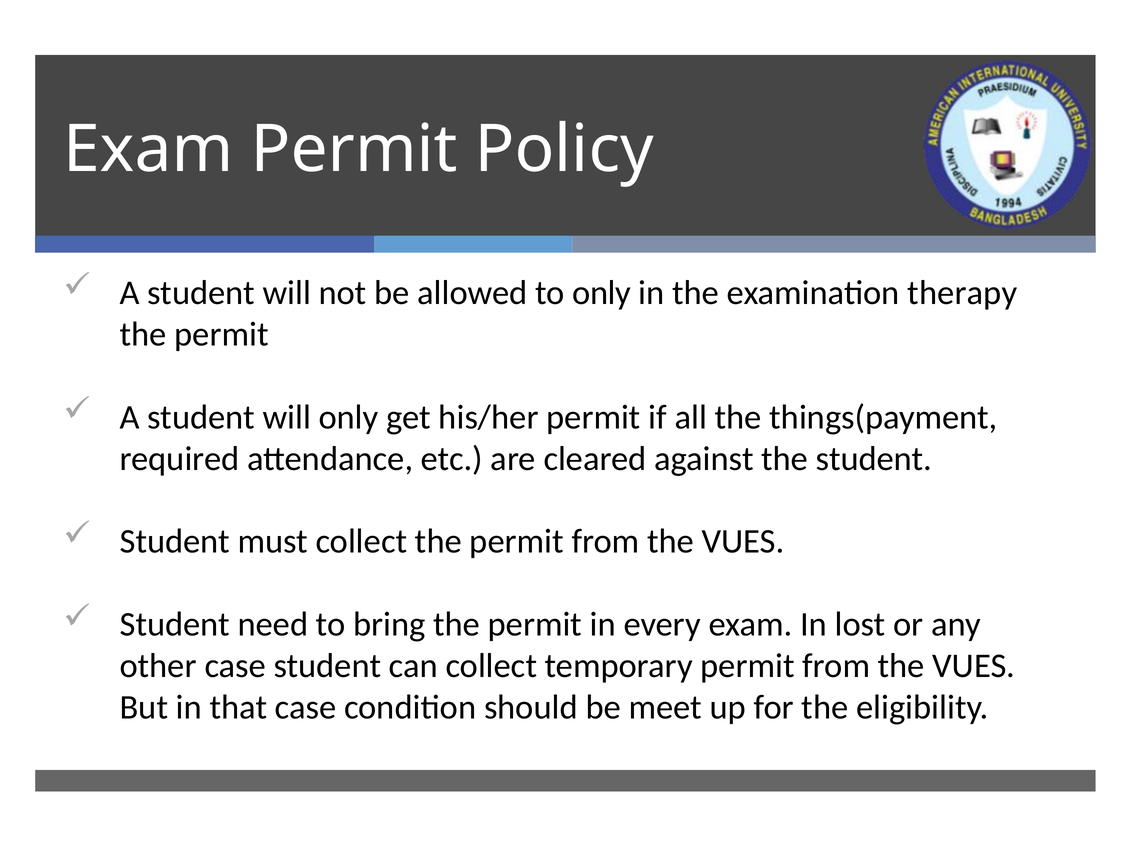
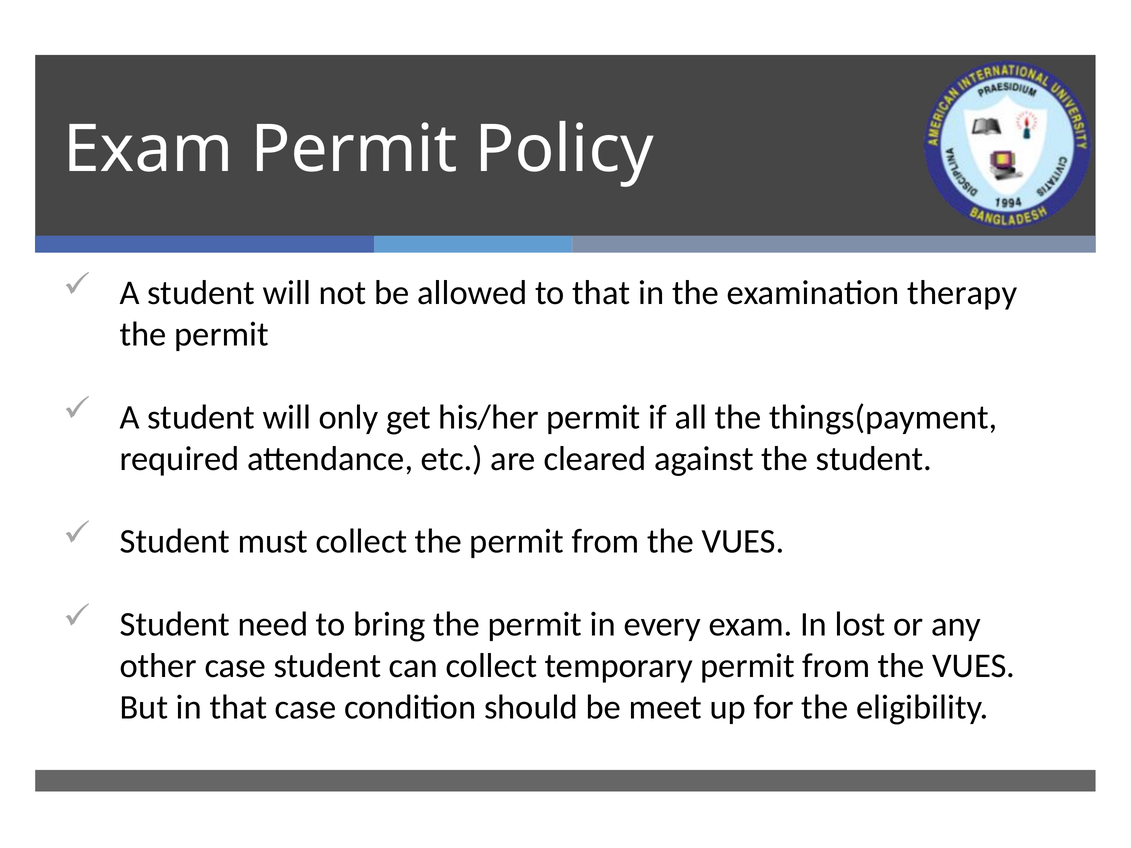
to only: only -> that (601, 293)
